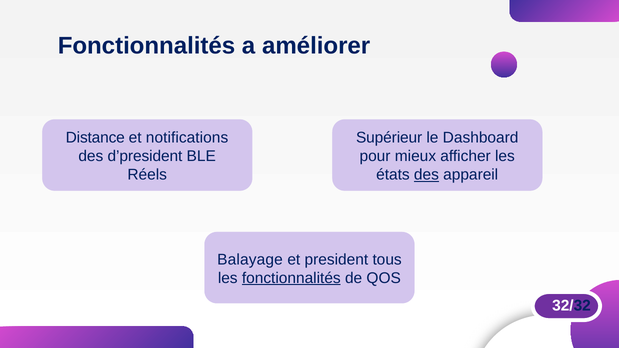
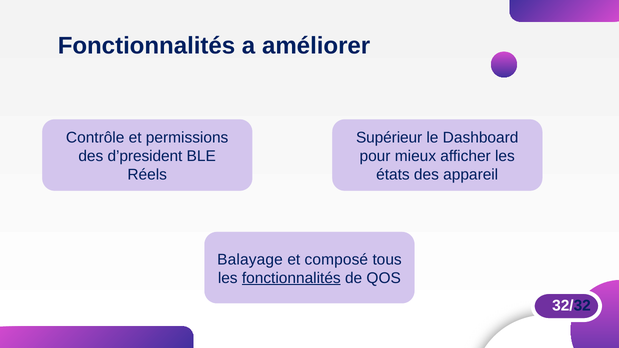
Distance: Distance -> Contrôle (95, 138)
notifications: notifications -> permissions (187, 138)
des underline: present -> none (426, 175)
president: president -> composé (336, 260)
